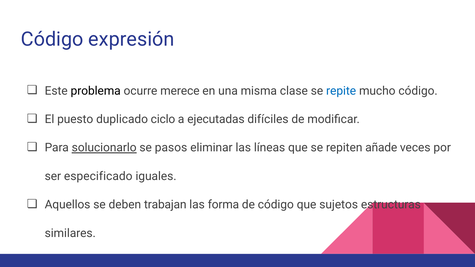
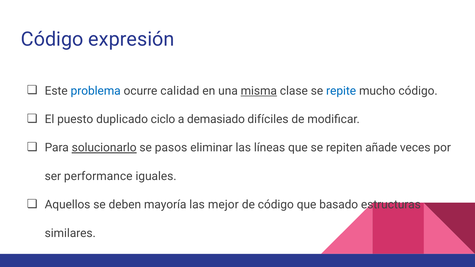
problema colour: black -> blue (96, 91)
merece: merece -> calidad (180, 91)
misma underline: none -> present (259, 91)
ejecutadas: ejecutadas -> demasiado (216, 119)
especificado: especificado -> performance (98, 176)
trabajan: trabajan -> mayoría (165, 205)
forma: forma -> mejor (223, 205)
sujetos: sujetos -> basado (339, 205)
